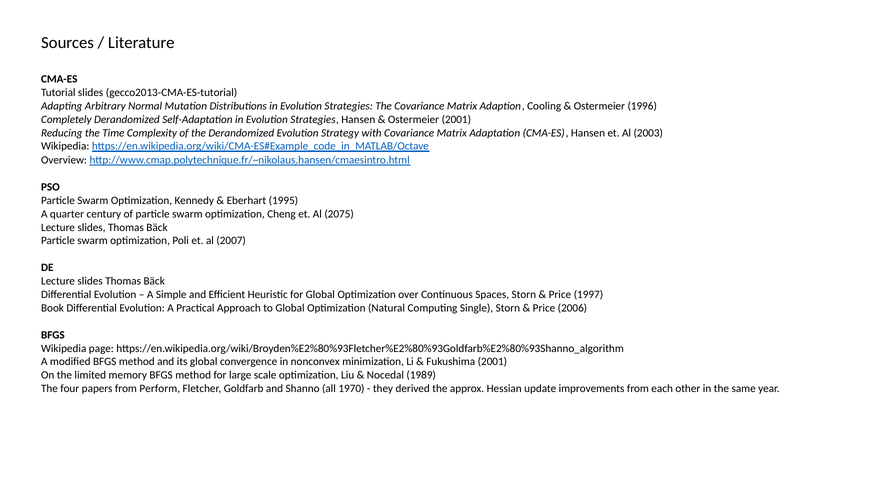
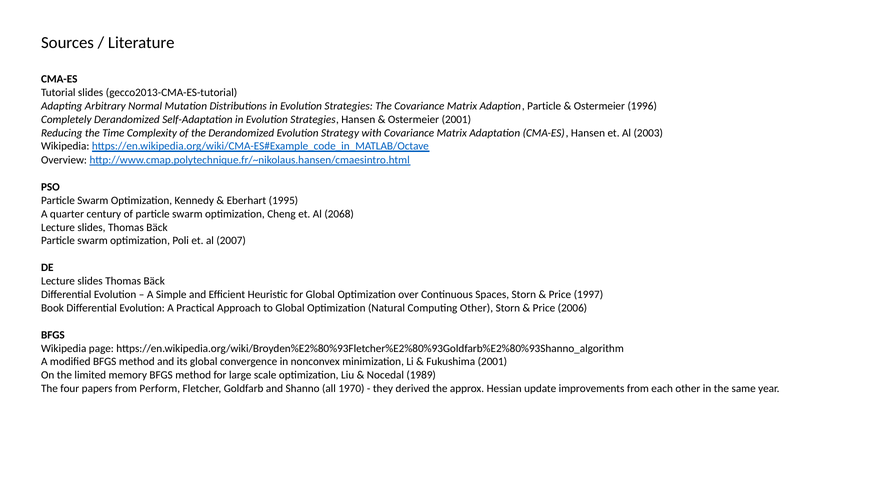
Adaption Cooling: Cooling -> Particle (544, 106)
2075: 2075 -> 2068 (339, 214)
Computing Single: Single -> Other (476, 308)
